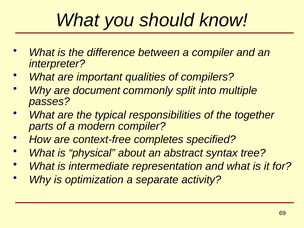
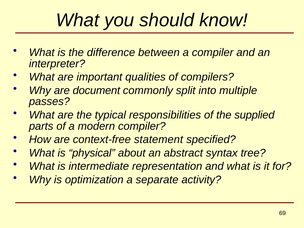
together: together -> supplied (254, 115)
completes: completes -> statement (159, 140)
